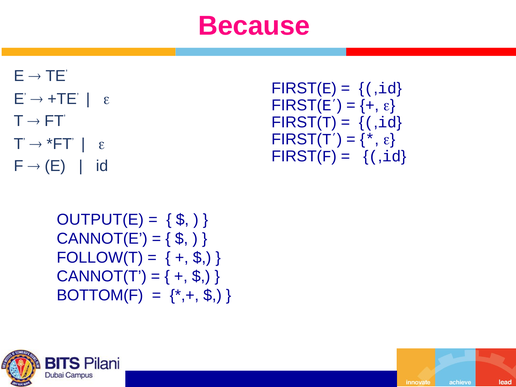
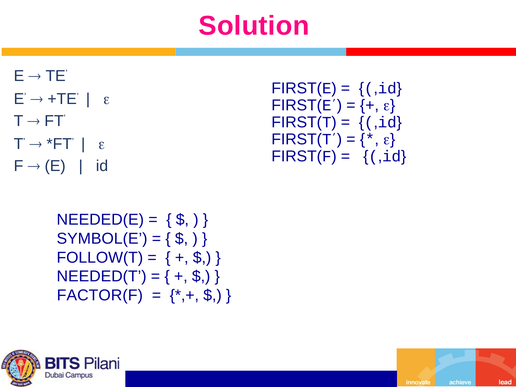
Because: Because -> Solution (254, 26)
OUTPUT(E: OUTPUT(E -> NEEDED(E (100, 220)
CANNOT(E: CANNOT(E -> SYMBOL(E (102, 239)
CANNOT(T: CANNOT(T -> NEEDED(T (102, 276)
BOTTOM(F: BOTTOM(F -> FACTOR(F (100, 295)
